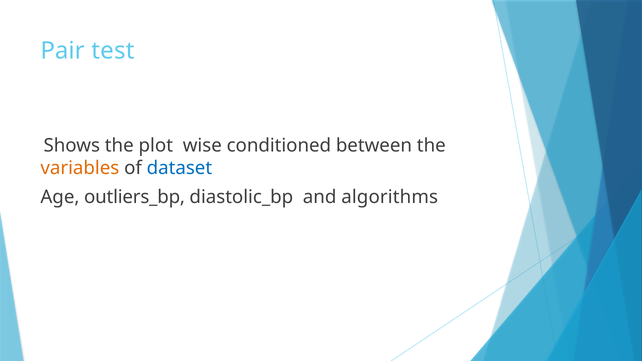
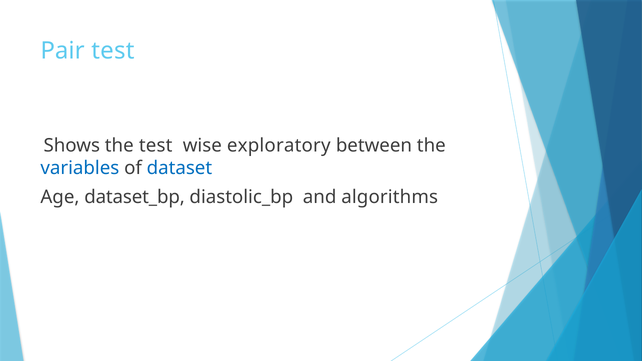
the plot: plot -> test (156, 146)
conditioned: conditioned -> exploratory (279, 146)
variables colour: orange -> blue (80, 168)
outliers_bp: outliers_bp -> dataset_bp (135, 197)
